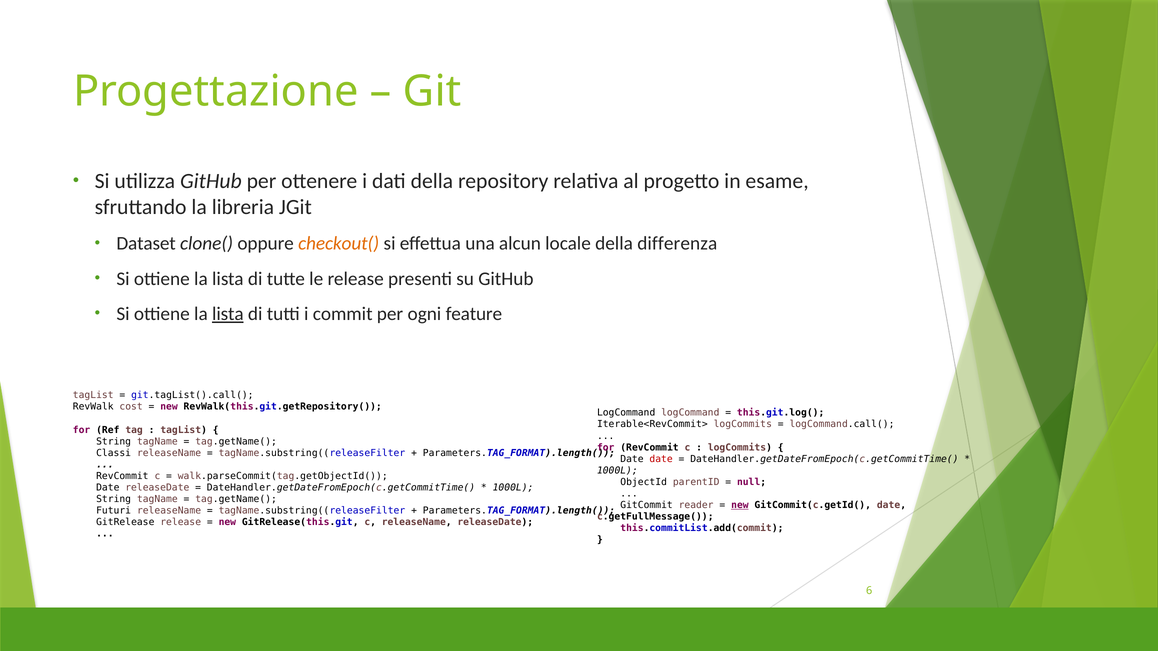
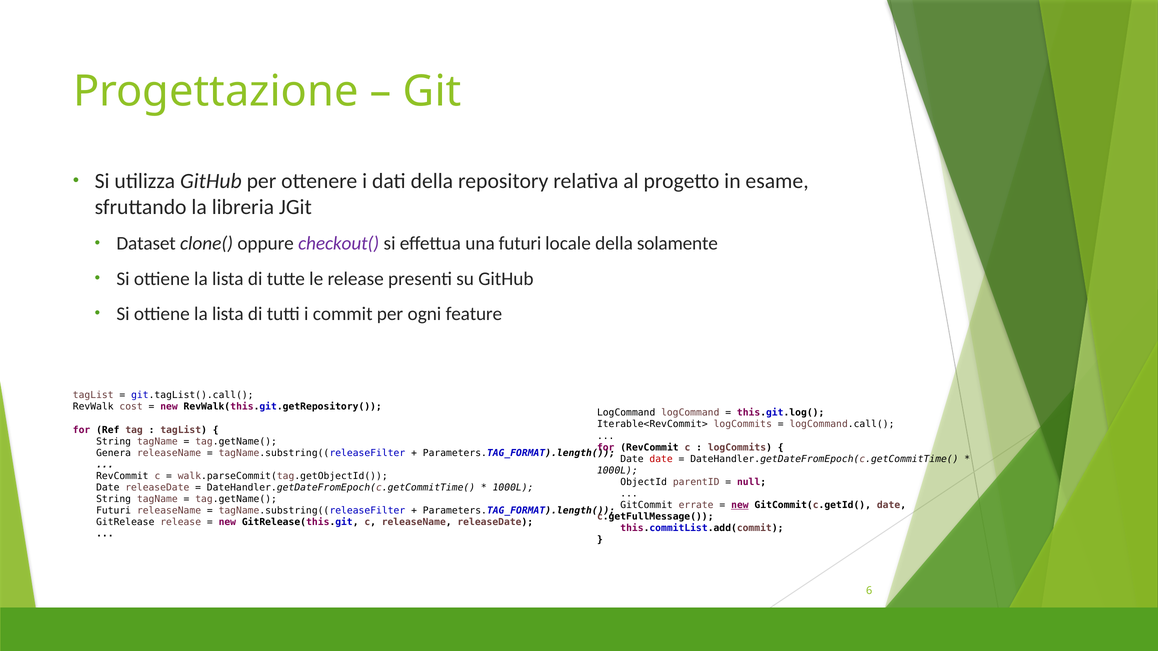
checkout( colour: orange -> purple (339, 244)
una alcun: alcun -> futuri (520, 244)
differenza: differenza -> solamente (677, 244)
lista underline: present -> none (228, 314)
Classi: Classi -> Genera (114, 453)
reader: reader -> errate (696, 505)
